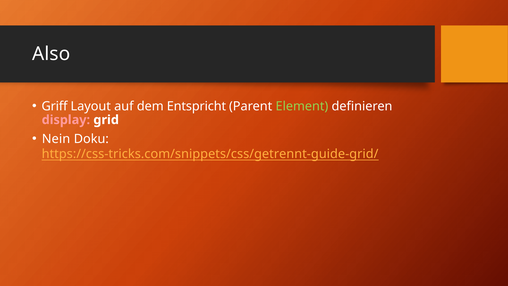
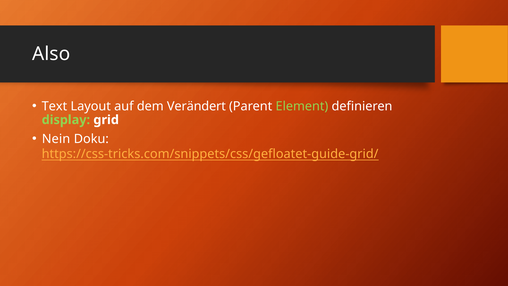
Griff: Griff -> Text (54, 106)
Entspricht: Entspricht -> Verändert (196, 106)
display colour: pink -> light green (66, 120)
https://css-tricks.com/snippets/css/getrennt-guide-grid/: https://css-tricks.com/snippets/css/getrennt-guide-grid/ -> https://css-tricks.com/snippets/css/gefloatet-guide-grid/ (210, 154)
